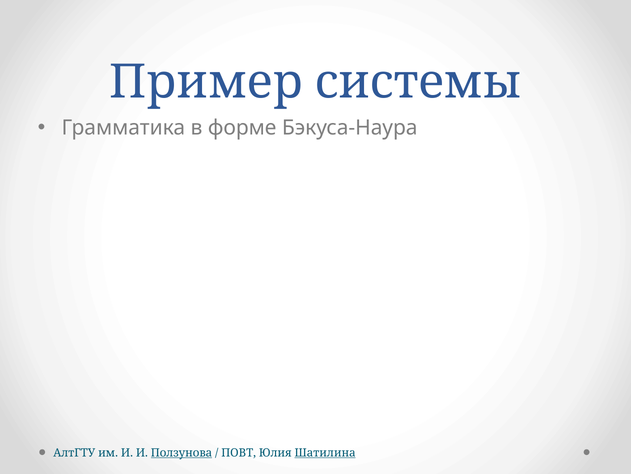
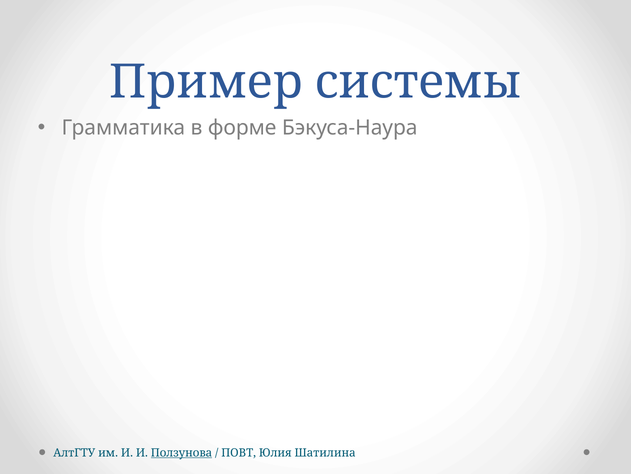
Шатилина underline: present -> none (325, 452)
